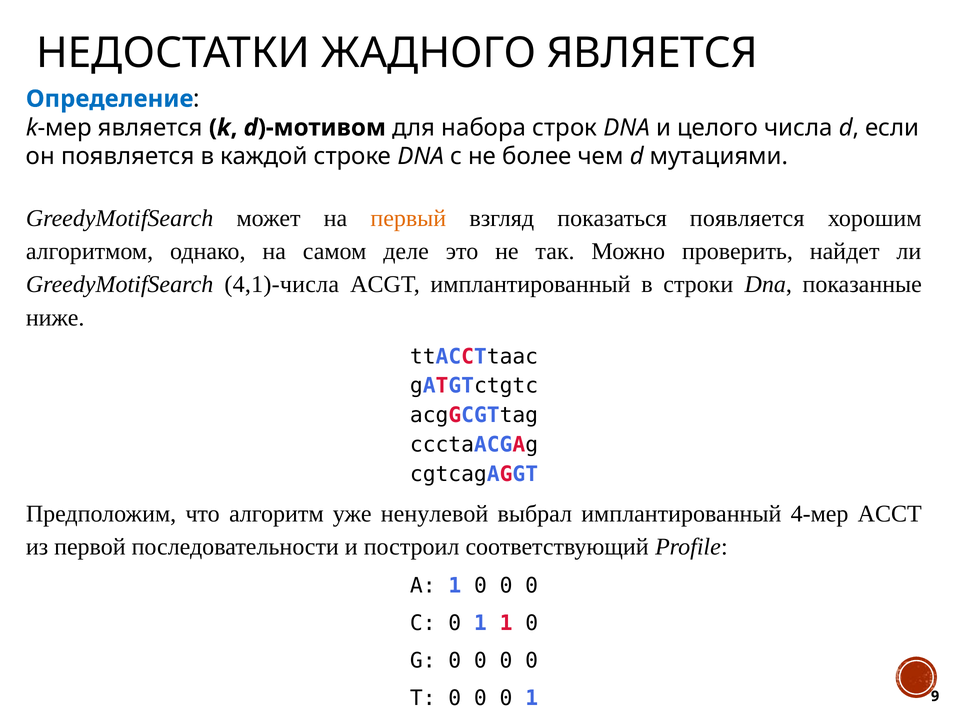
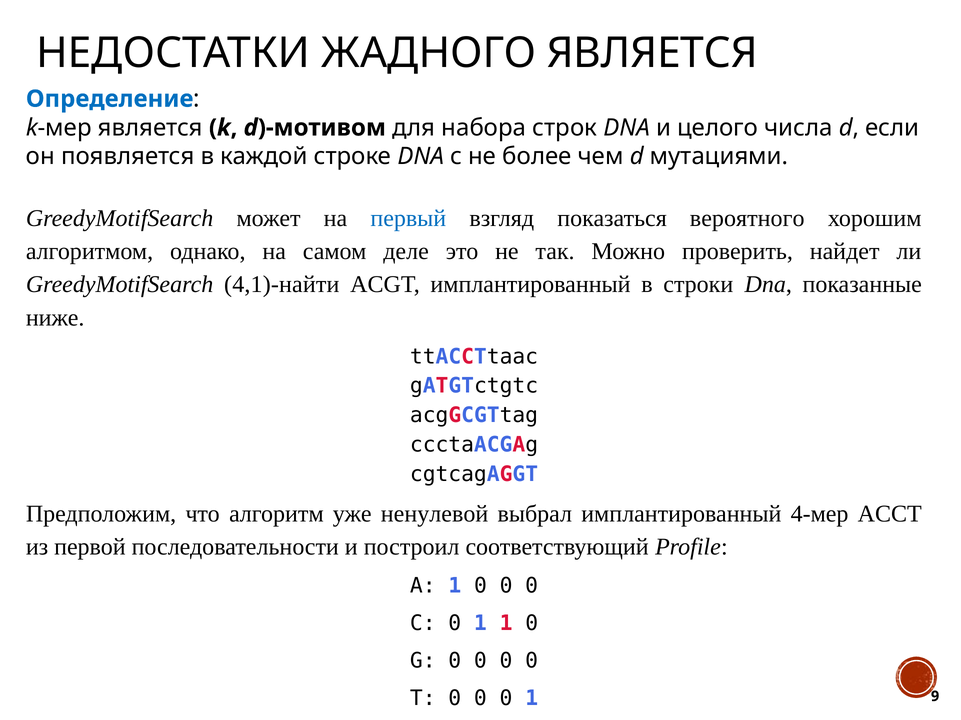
первый colour: orange -> blue (408, 219)
показаться появляется: появляется -> вероятного (747, 219)
4,1)-числа: 4,1)-числа -> 4,1)-найти (282, 285)
